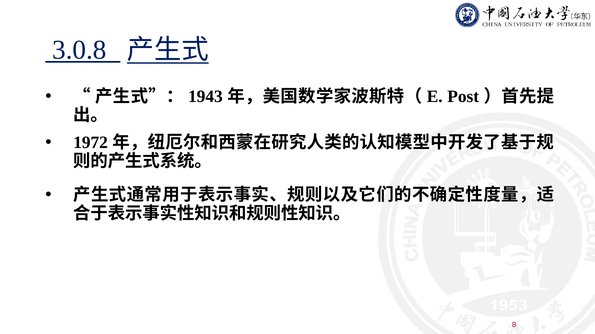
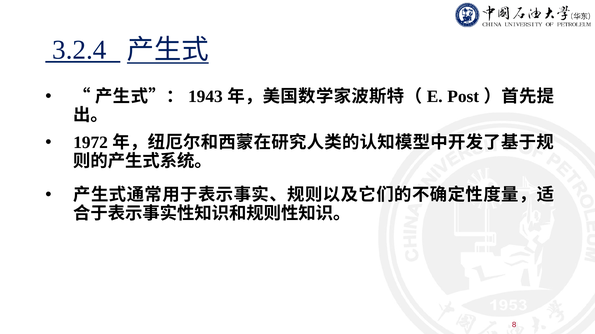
3.0.8: 3.0.8 -> 3.2.4 (79, 50)
